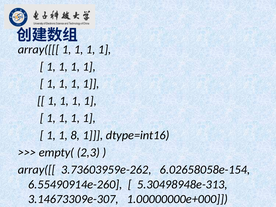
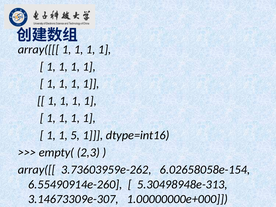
8: 8 -> 5 (75, 135)
